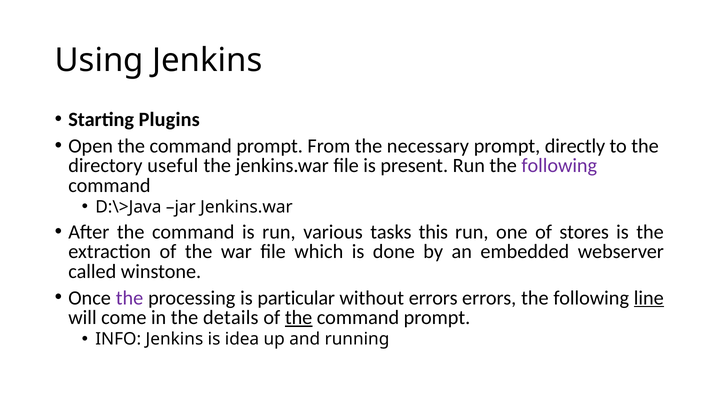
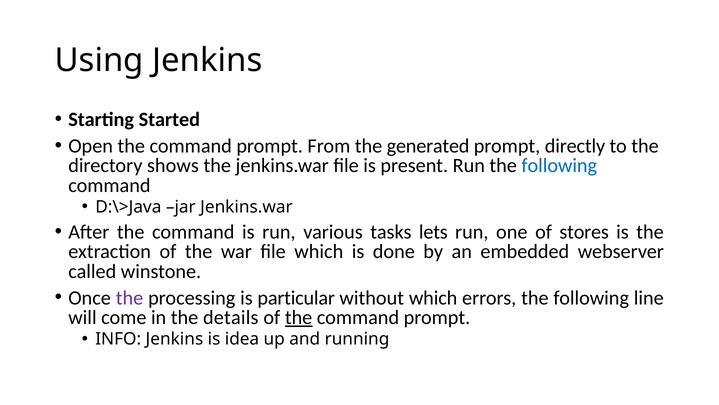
Plugins: Plugins -> Started (169, 119)
necessary: necessary -> generated (428, 146)
useful: useful -> shows (173, 165)
following colour: purple -> blue (559, 165)
this: this -> lets (433, 232)
without errors: errors -> which (433, 297)
line underline: present -> none (649, 297)
